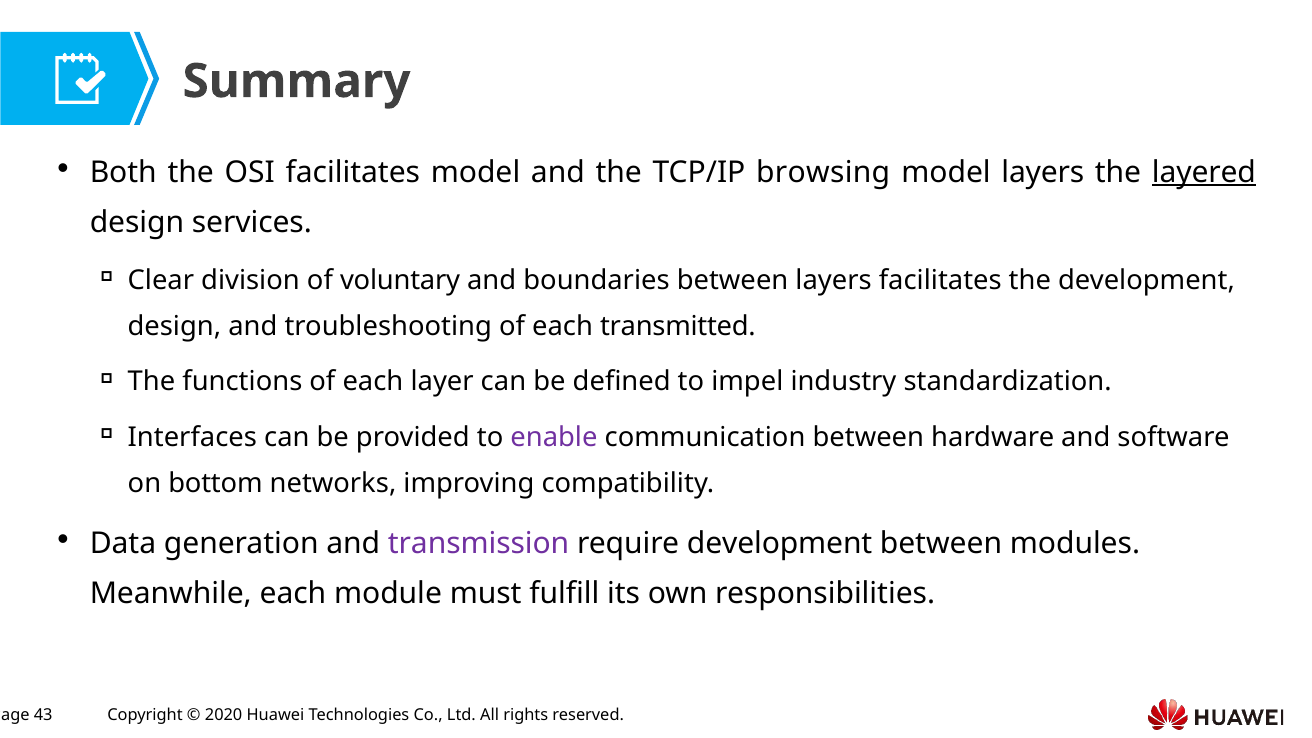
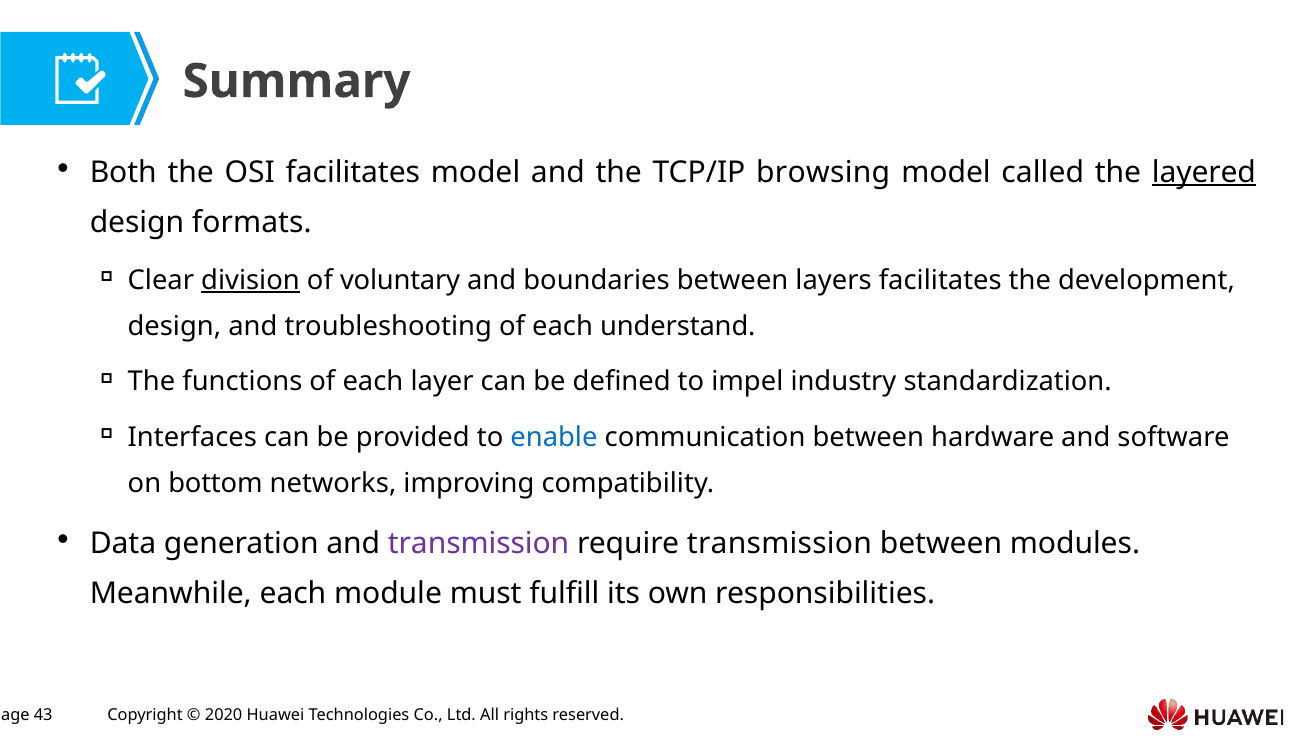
model layers: layers -> called (1043, 172)
services: services -> formats (252, 223)
division underline: none -> present (250, 280)
transmitted: transmitted -> understand (678, 326)
enable colour: purple -> blue (554, 438)
require development: development -> transmission (779, 543)
